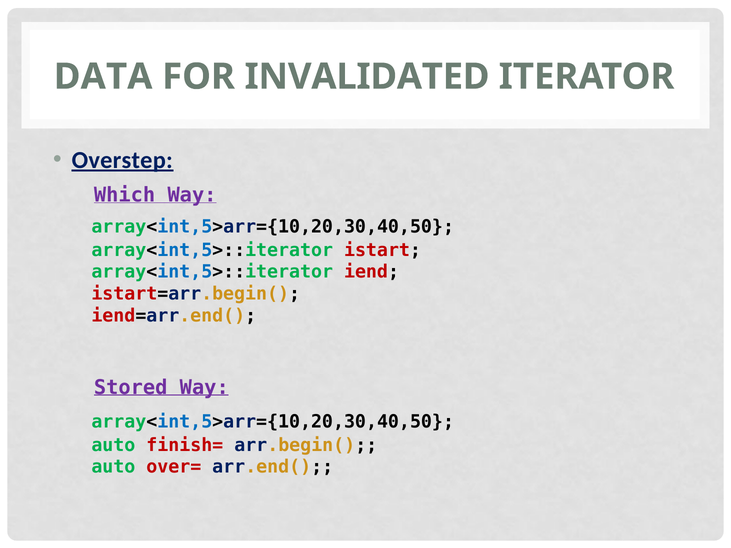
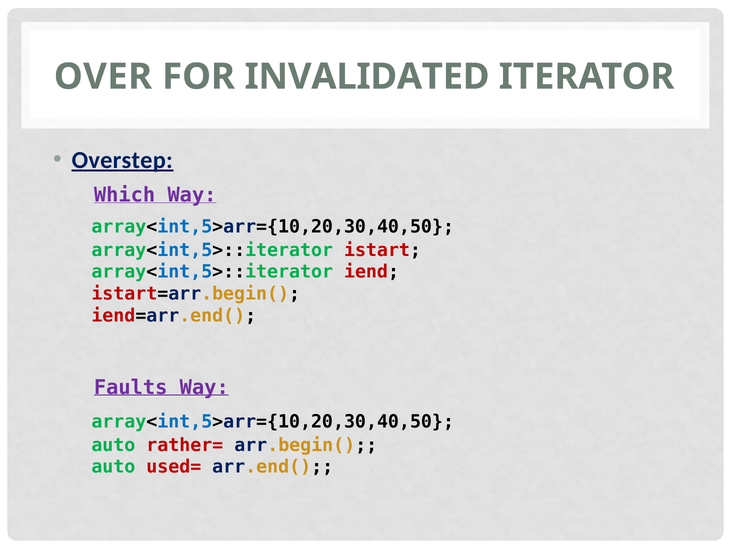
DATA: DATA -> OVER (103, 77)
Stored: Stored -> Faults (131, 388)
finish=: finish= -> rather= (185, 445)
over=: over= -> used= (174, 467)
